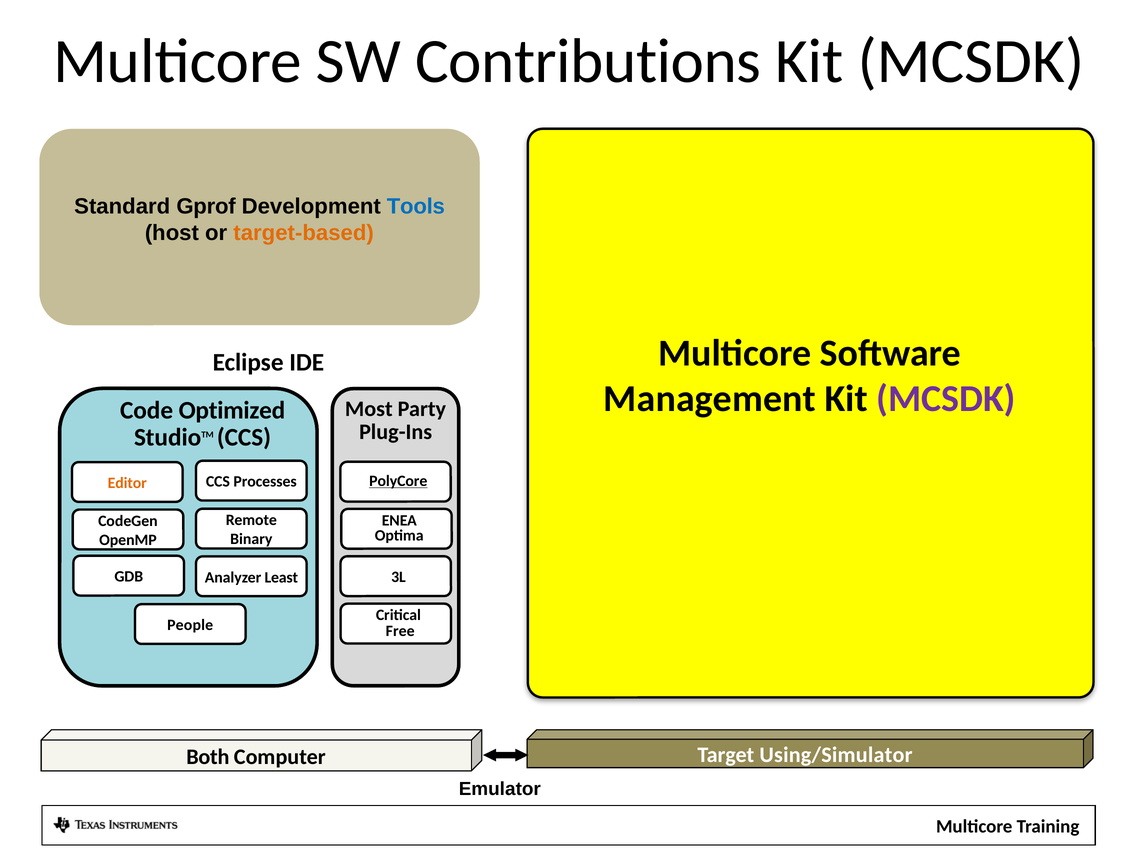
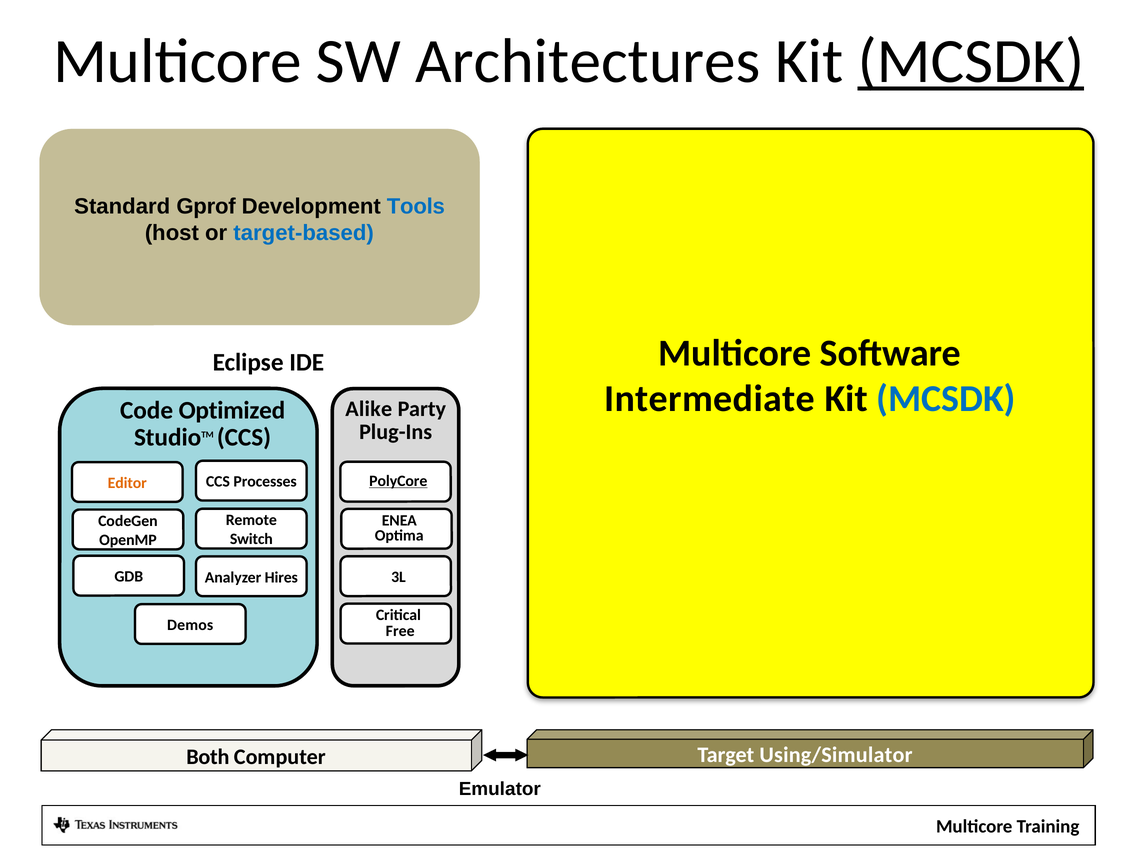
Contributions: Contributions -> Architectures (588, 61)
MCSDK underline: none -> present (971, 61)
target-based colour: orange -> blue (304, 233)
Management: Management -> Intermediate (710, 399)
MCSDK colour: purple -> blue (946, 399)
Most: Most -> Alike (369, 409)
Binary: Binary -> Switch (251, 539)
Least: Least -> Hires (281, 578)
People: People -> Demos (190, 625)
